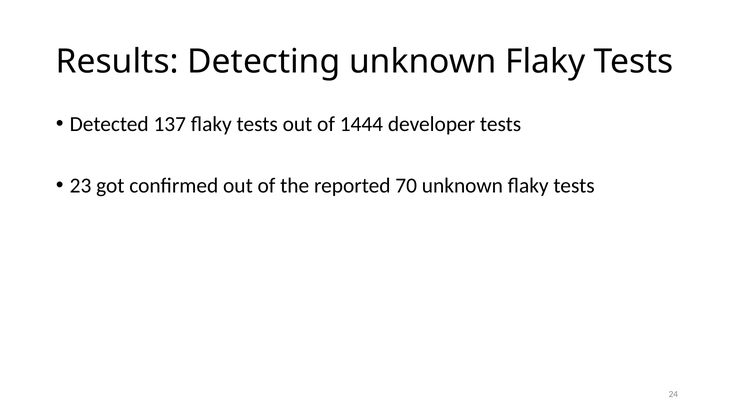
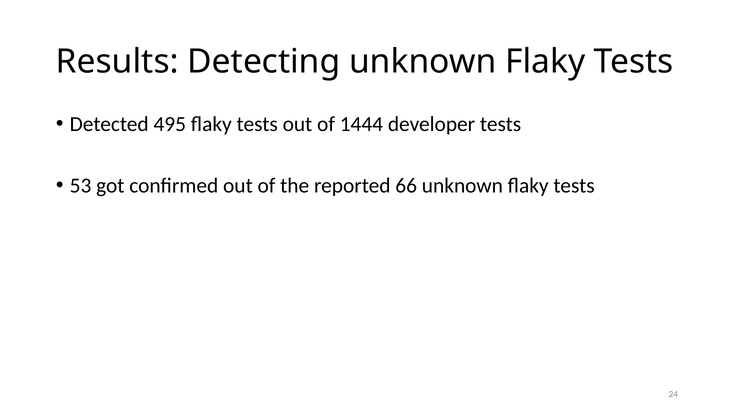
137: 137 -> 495 (170, 124)
23: 23 -> 53 (81, 185)
70: 70 -> 66 (406, 185)
